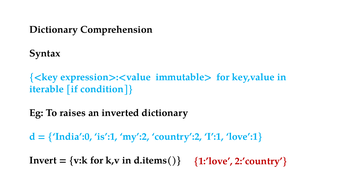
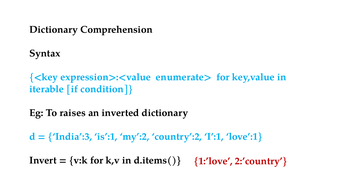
immutable>: immutable> -> enumerate> (184, 77)
India’:0: India’:0 -> India’:3 (70, 136)
